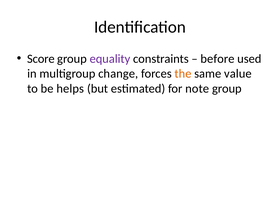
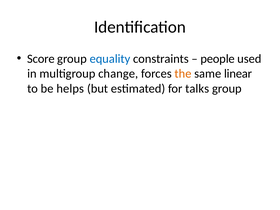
equality colour: purple -> blue (110, 59)
before: before -> people (218, 59)
value: value -> linear (238, 74)
note: note -> talks (197, 89)
